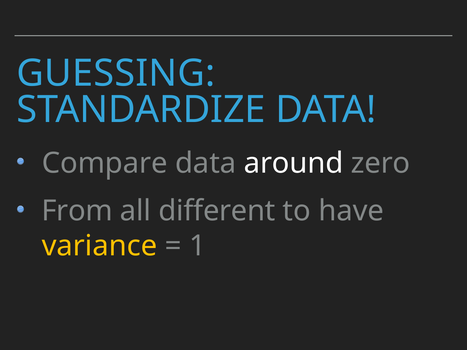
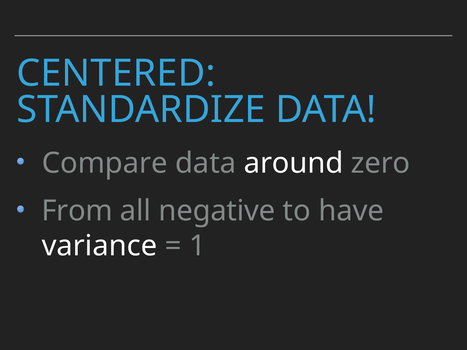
GUESSING: GUESSING -> CENTERED (116, 74)
different: different -> negative (217, 211)
variance colour: yellow -> white (100, 246)
